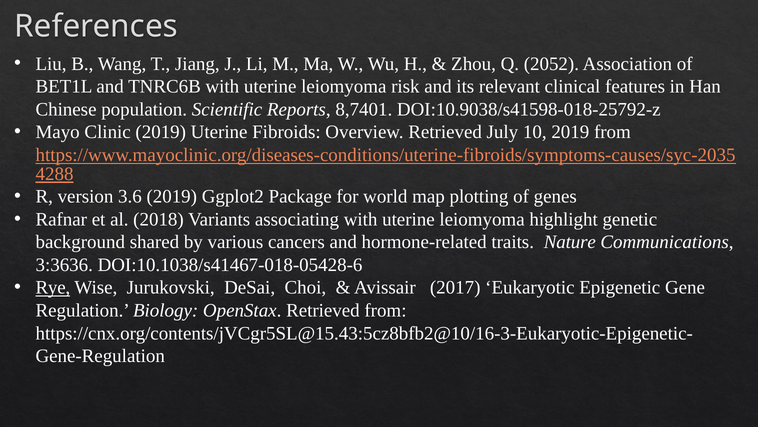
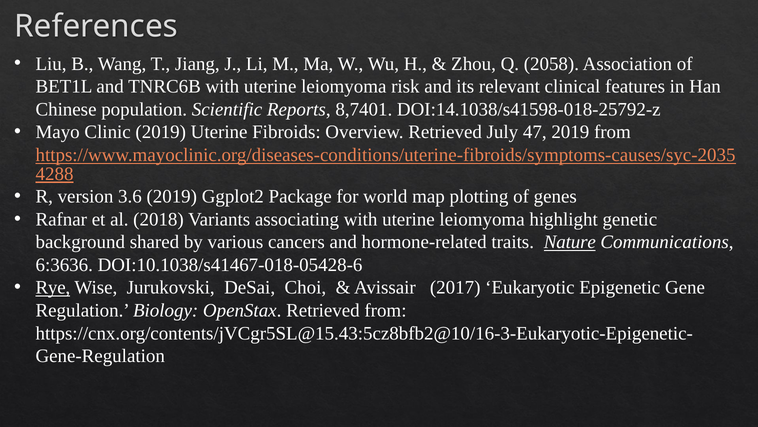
2052: 2052 -> 2058 (551, 64)
DOI:10.9038/s41598-018-25792-z: DOI:10.9038/s41598-018-25792-z -> DOI:14.1038/s41598-018-25792-z (529, 109)
10: 10 -> 47 (535, 132)
Nature underline: none -> present (570, 242)
3:3636: 3:3636 -> 6:3636 (64, 265)
